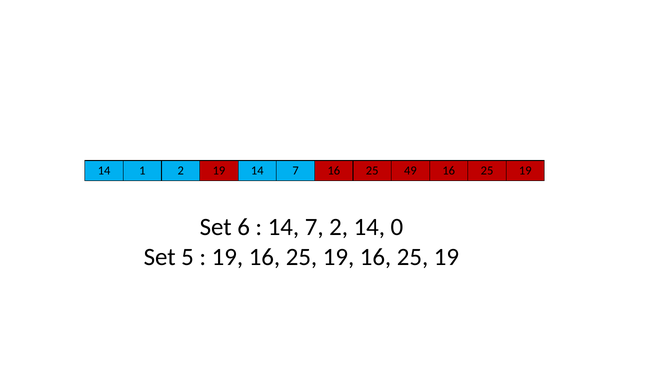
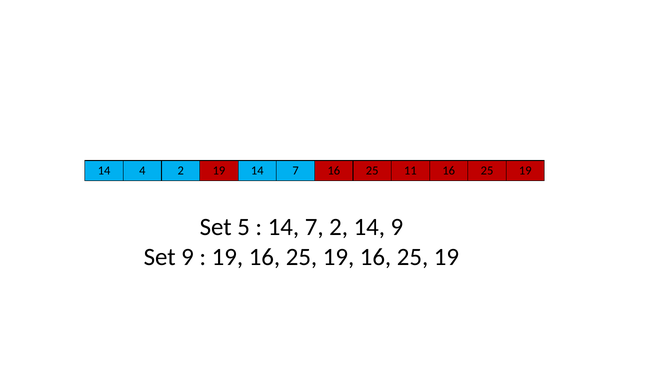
1: 1 -> 4 (142, 171)
49: 49 -> 11 (410, 171)
6: 6 -> 5 (244, 227)
14 0: 0 -> 9 (397, 227)
Set 5: 5 -> 9 (188, 257)
